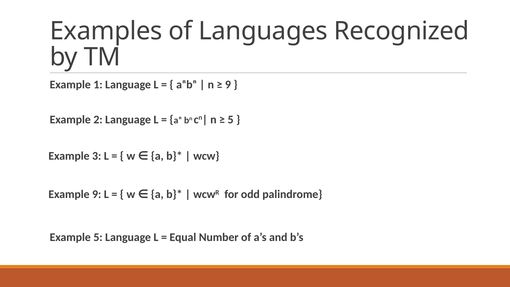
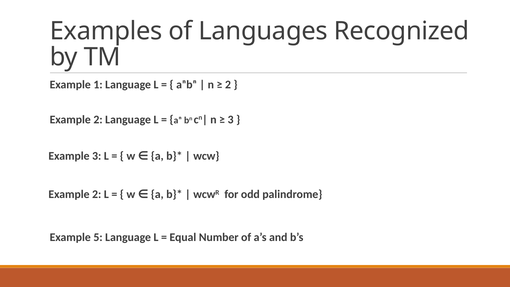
9: 9 -> 2 (228, 85)
5: 5 -> 3 (231, 119)
9: 9 -> 2 (97, 194)
